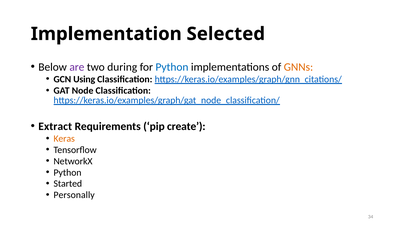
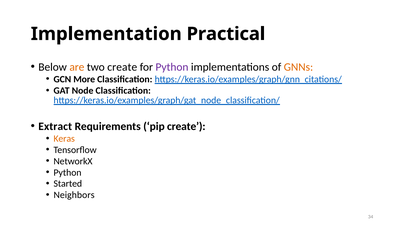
Selected: Selected -> Practical (226, 34)
are colour: purple -> orange (77, 67)
two during: during -> create (122, 67)
Python colour: blue -> purple (172, 67)
Using: Using -> More (84, 79)
Personally: Personally -> Neighbors (74, 195)
